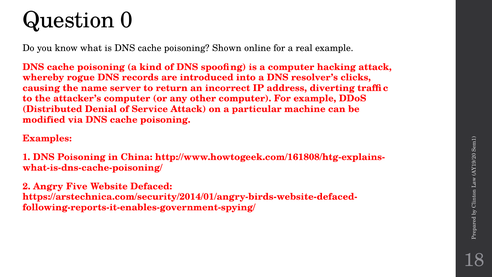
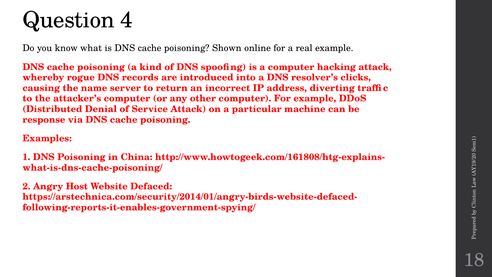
Question 0: 0 -> 4 (127, 20)
modified: modified -> response (44, 120)
Five: Five -> Host (77, 186)
